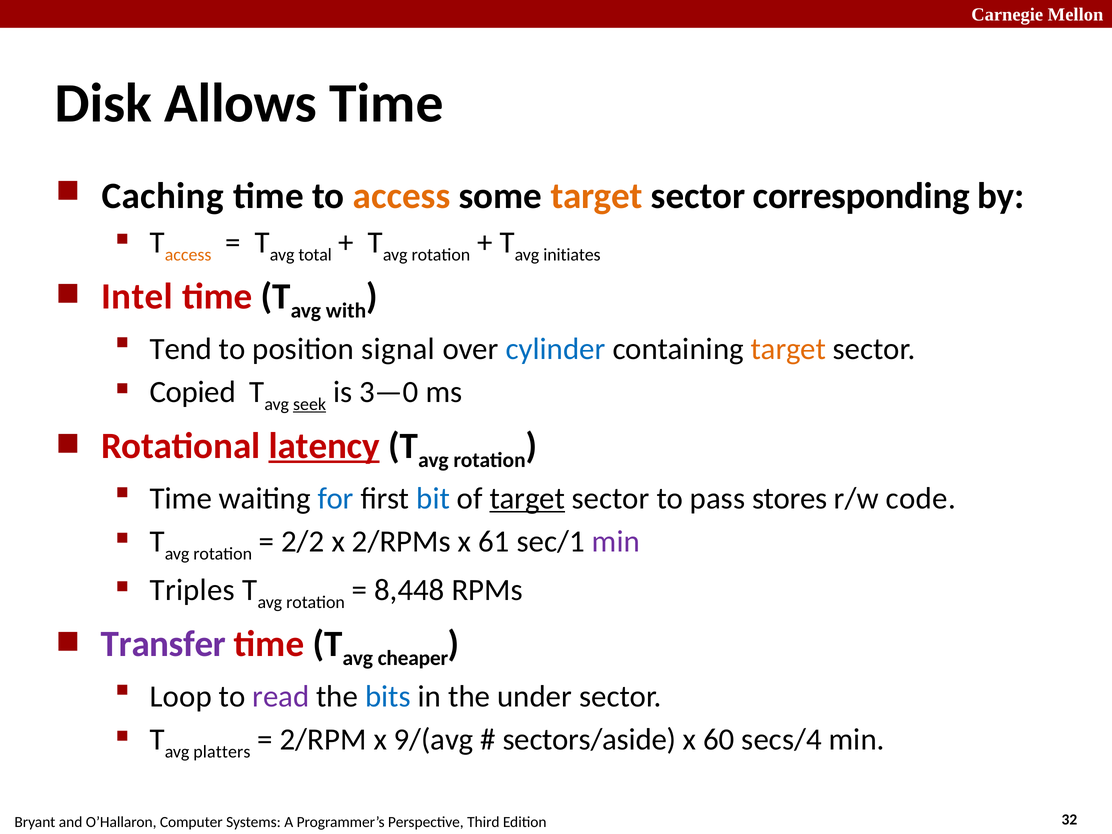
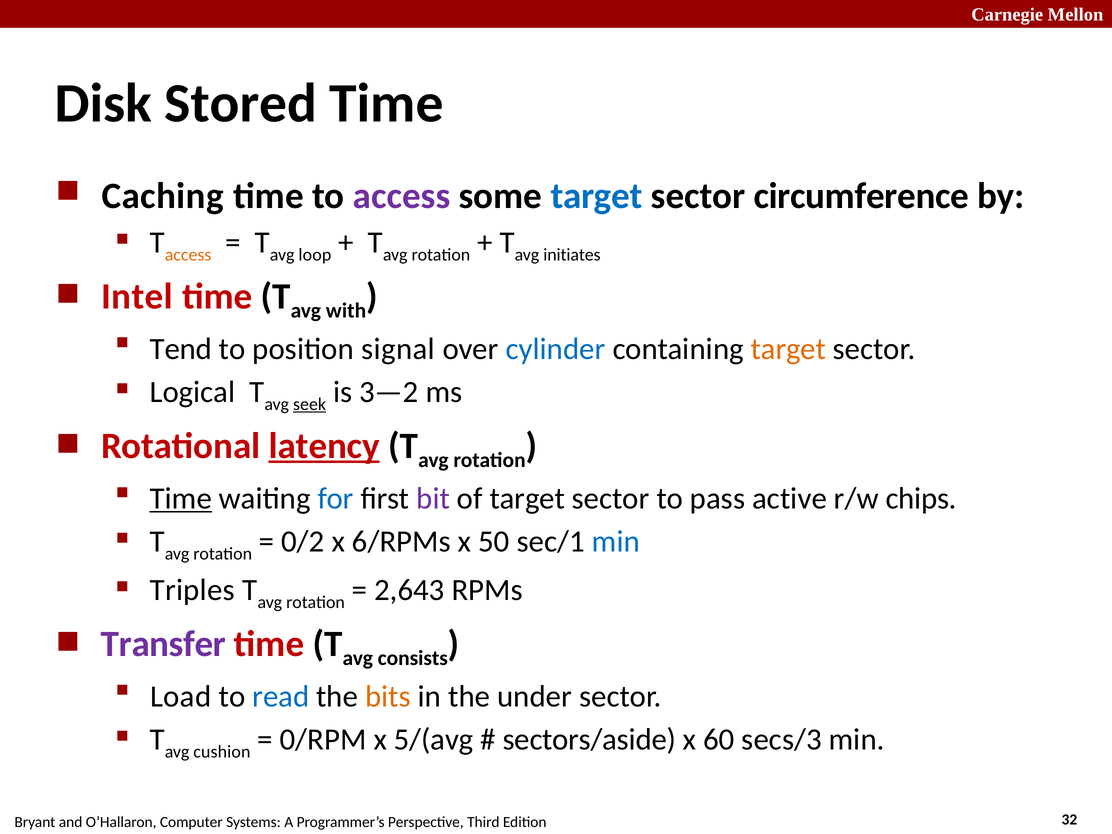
Allows: Allows -> Stored (241, 103)
access colour: orange -> purple (402, 196)
target colour: orange -> blue (597, 196)
corresponding: corresponding -> circumference (861, 196)
total: total -> loop (315, 255)
Copied: Copied -> Logical (193, 392)
3—0: 3—0 -> 3—2 (389, 392)
Time underline: none -> present (181, 499)
bit colour: blue -> purple (433, 499)
target underline: present -> none (527, 499)
stores: stores -> active (790, 499)
code: code -> chips (921, 499)
2/2: 2/2 -> 0/2 (303, 542)
2/RPMs: 2/RPMs -> 6/RPMs (401, 542)
61: 61 -> 50 (494, 542)
min colour: purple -> blue (616, 542)
8,448: 8,448 -> 2,643 (409, 590)
cheaper: cheaper -> consists (413, 658)
Loop: Loop -> Load (181, 696)
read colour: purple -> blue (281, 696)
bits colour: blue -> orange (388, 696)
platters: platters -> cushion (222, 752)
2/RPM: 2/RPM -> 0/RPM (323, 740)
9/(avg: 9/(avg -> 5/(avg (434, 740)
secs/4: secs/4 -> secs/3 (782, 740)
